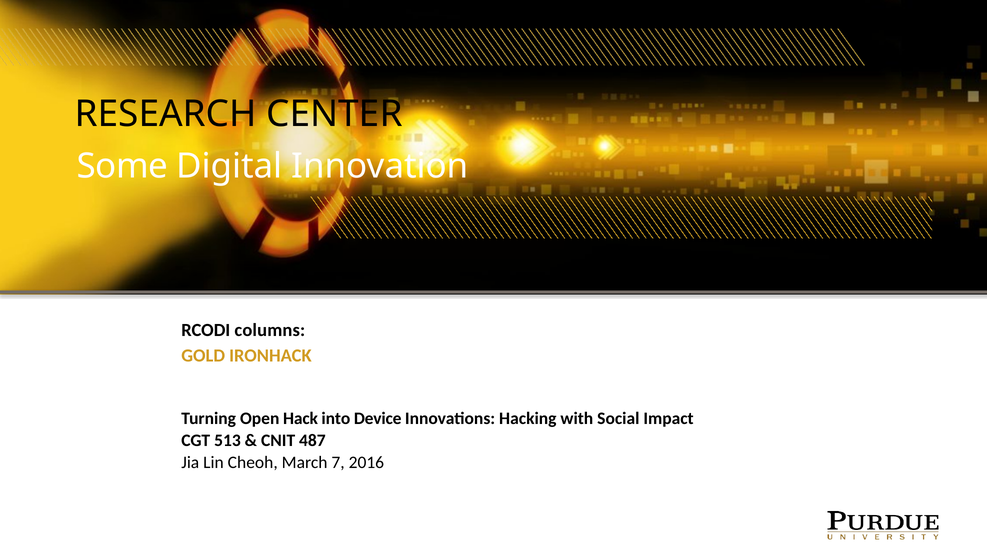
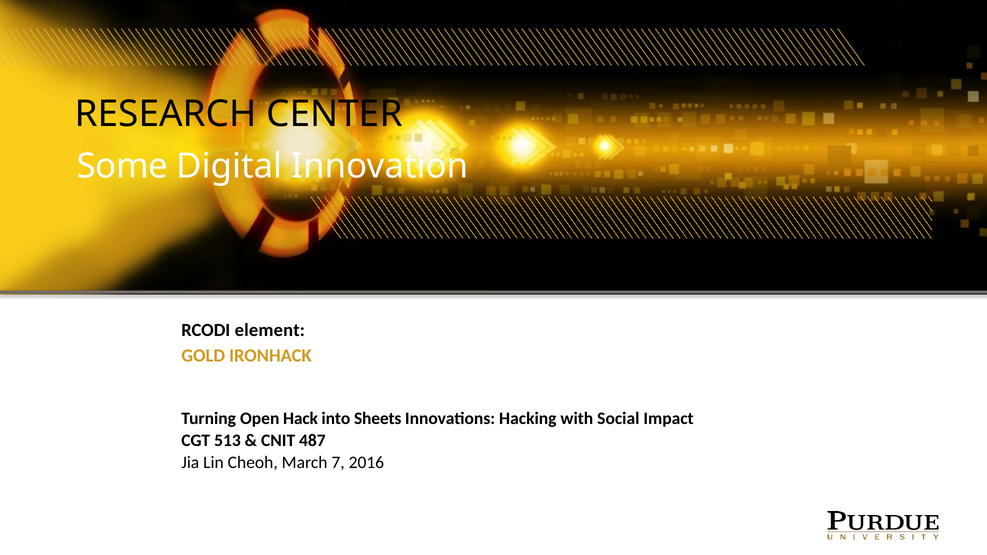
columns: columns -> element (270, 330)
Device: Device -> Sheets (378, 419)
